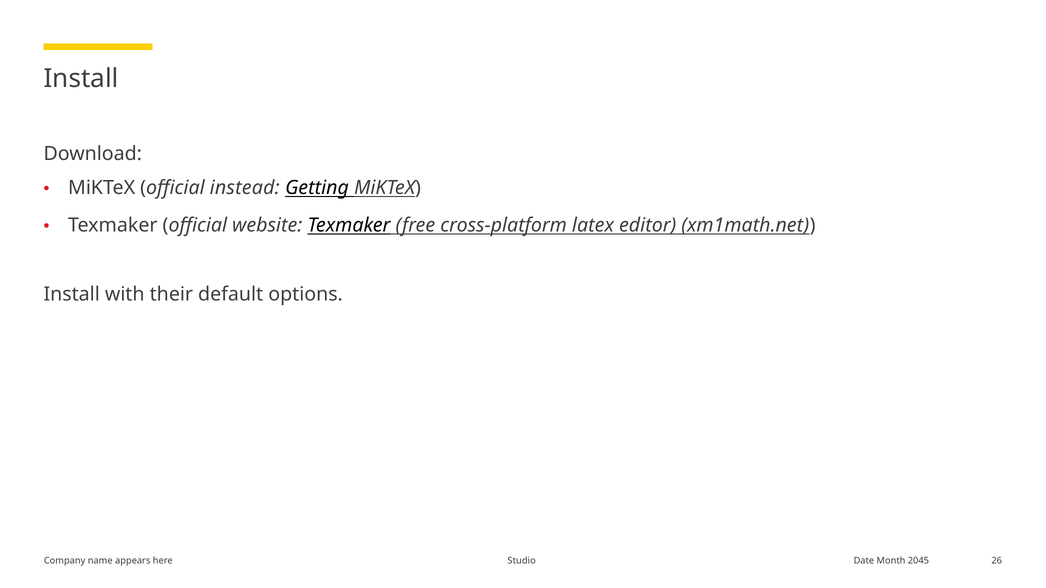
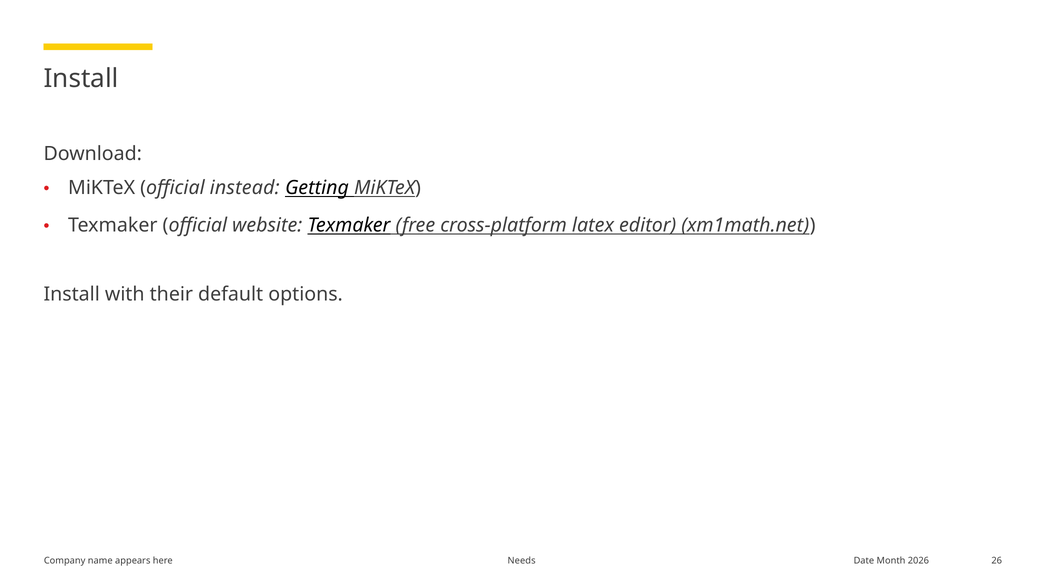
Studio: Studio -> Needs (522, 561)
2045: 2045 -> 2026 (918, 561)
